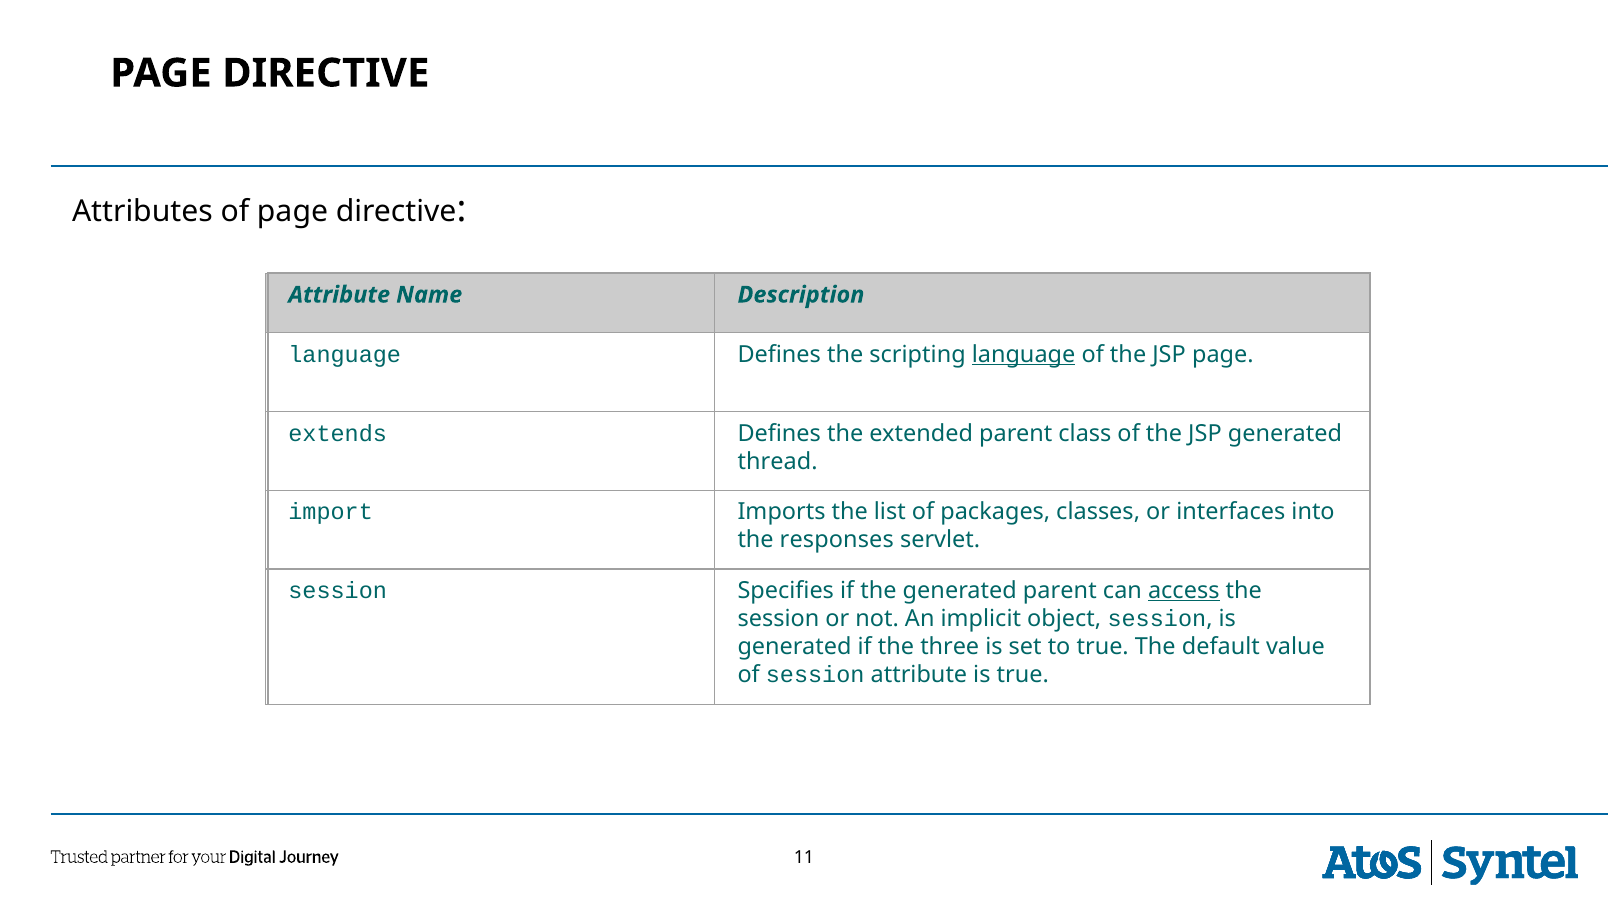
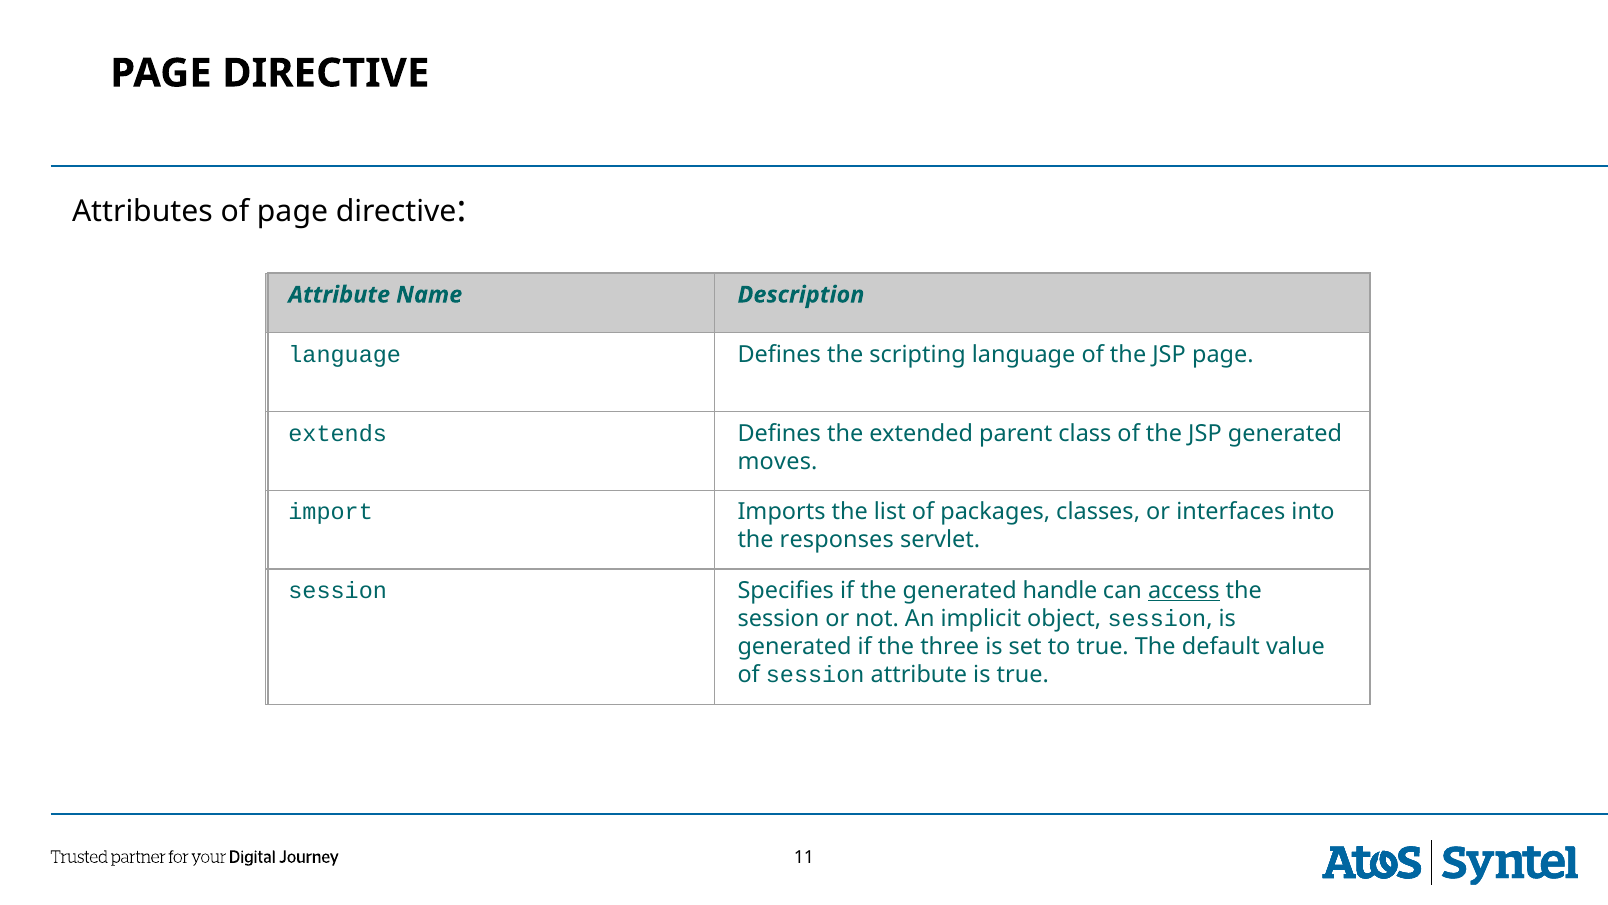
language underline: present -> none (1024, 354)
thread: thread -> moves (778, 461)
generated parent: parent -> handle (1060, 590)
